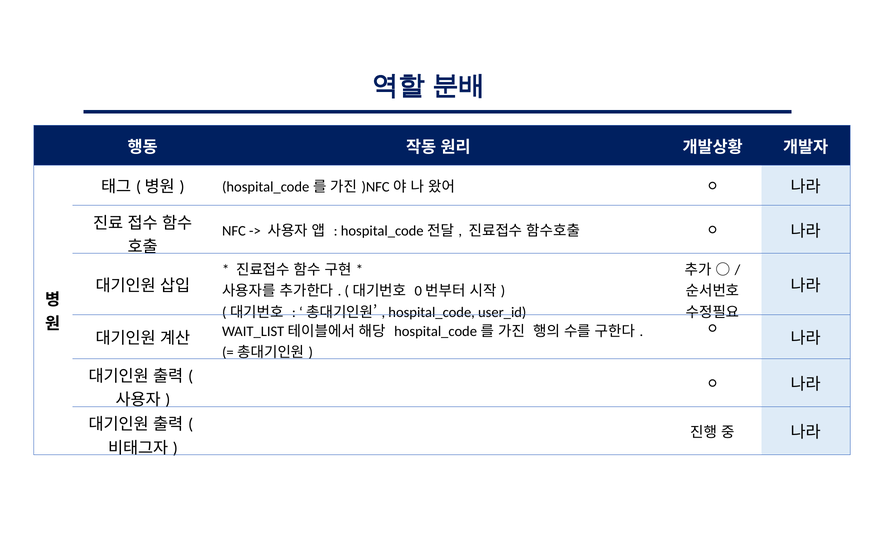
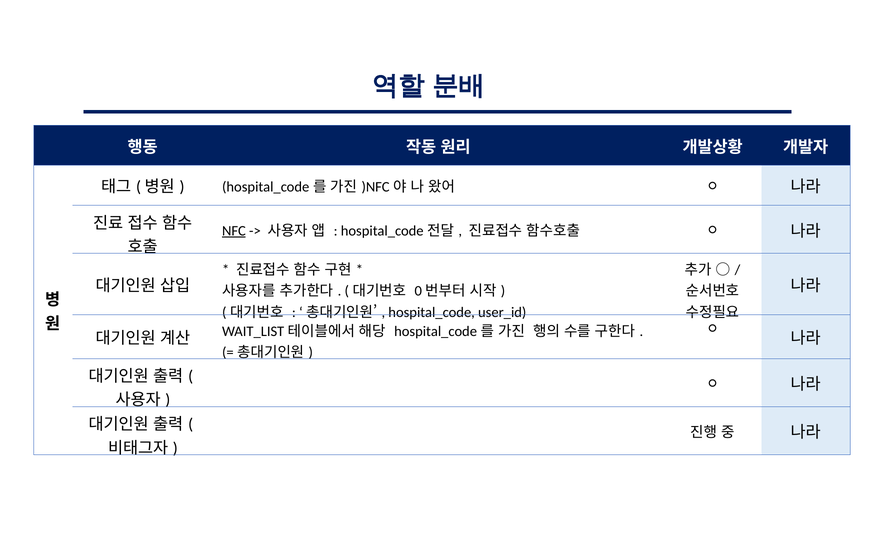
NFC underline: none -> present (234, 231)
